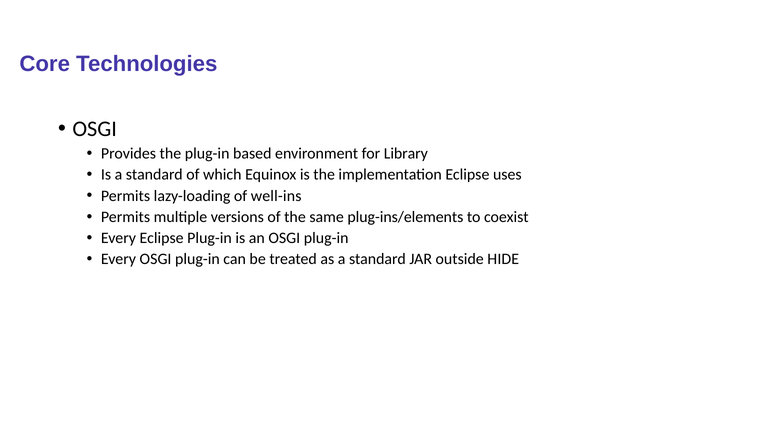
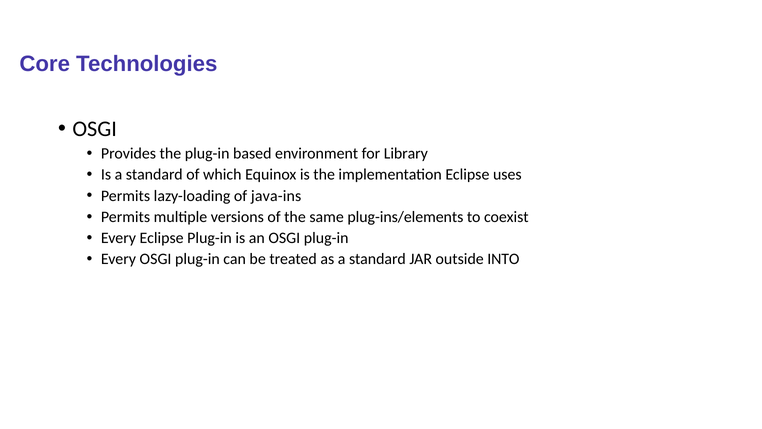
well-ins: well-ins -> java-ins (276, 196)
HIDE: HIDE -> INTO (503, 259)
